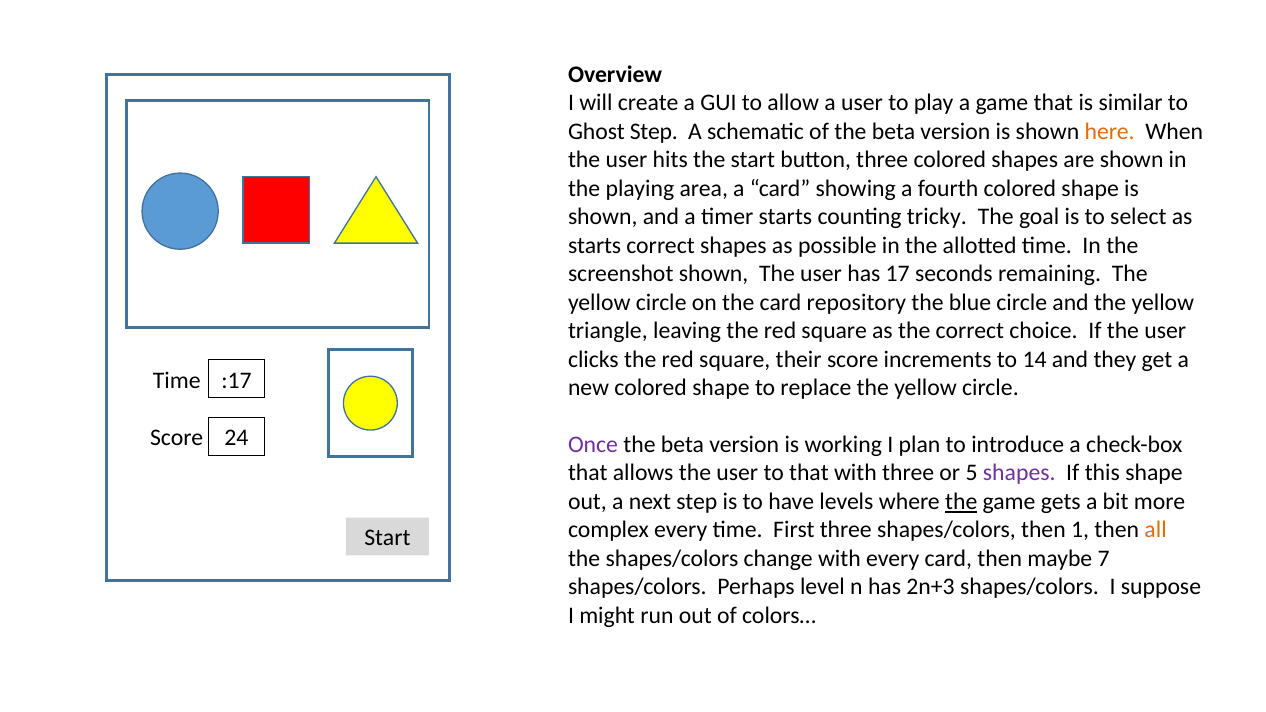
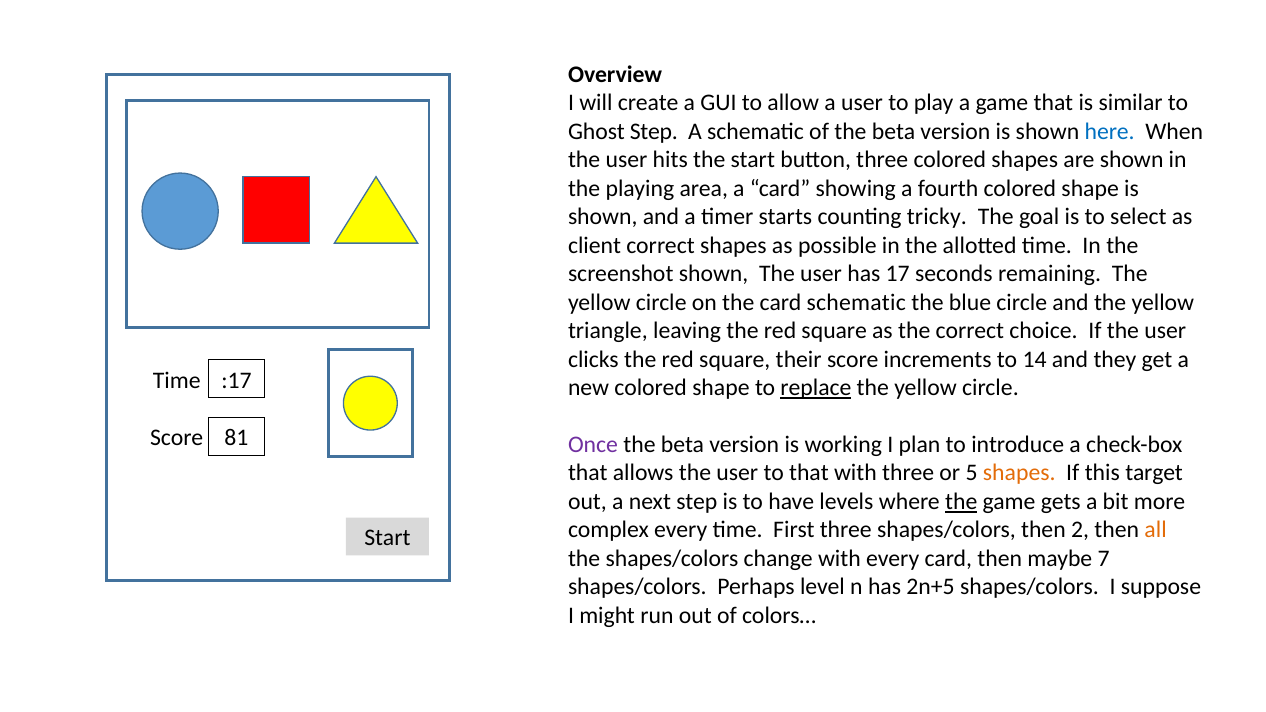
here colour: orange -> blue (1110, 131)
starts: starts -> client (595, 245)
card repository: repository -> schematic (856, 302)
replace underline: none -> present (816, 388)
24: 24 -> 81 (236, 438)
shapes colour: purple -> orange (1019, 473)
this shape: shape -> target (1154, 473)
1: 1 -> 2 (1080, 530)
2n+3: 2n+3 -> 2n+5 (931, 587)
